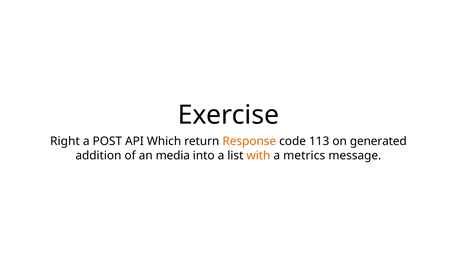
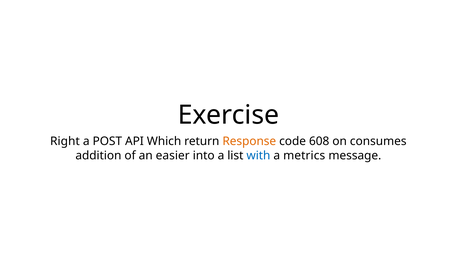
113: 113 -> 608 (319, 141)
generated: generated -> consumes (378, 141)
media: media -> easier (173, 156)
with colour: orange -> blue (258, 156)
